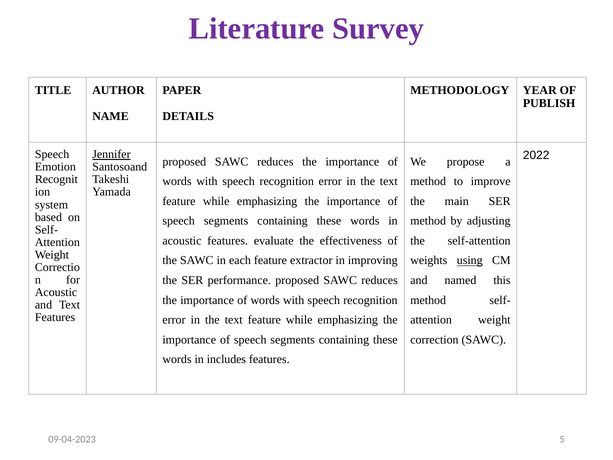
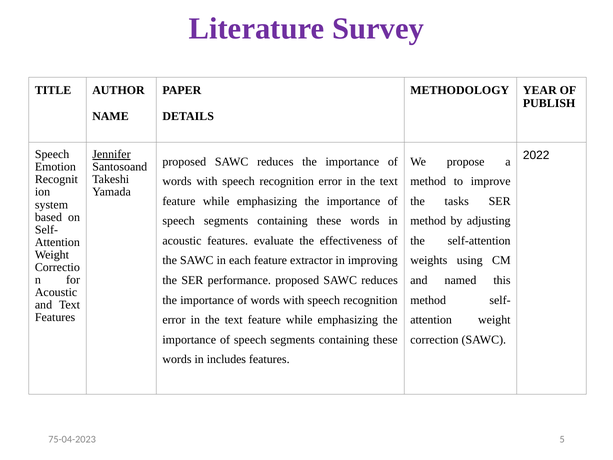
main: main -> tasks (457, 201)
using underline: present -> none (470, 260)
09-04-2023: 09-04-2023 -> 75-04-2023 (72, 439)
